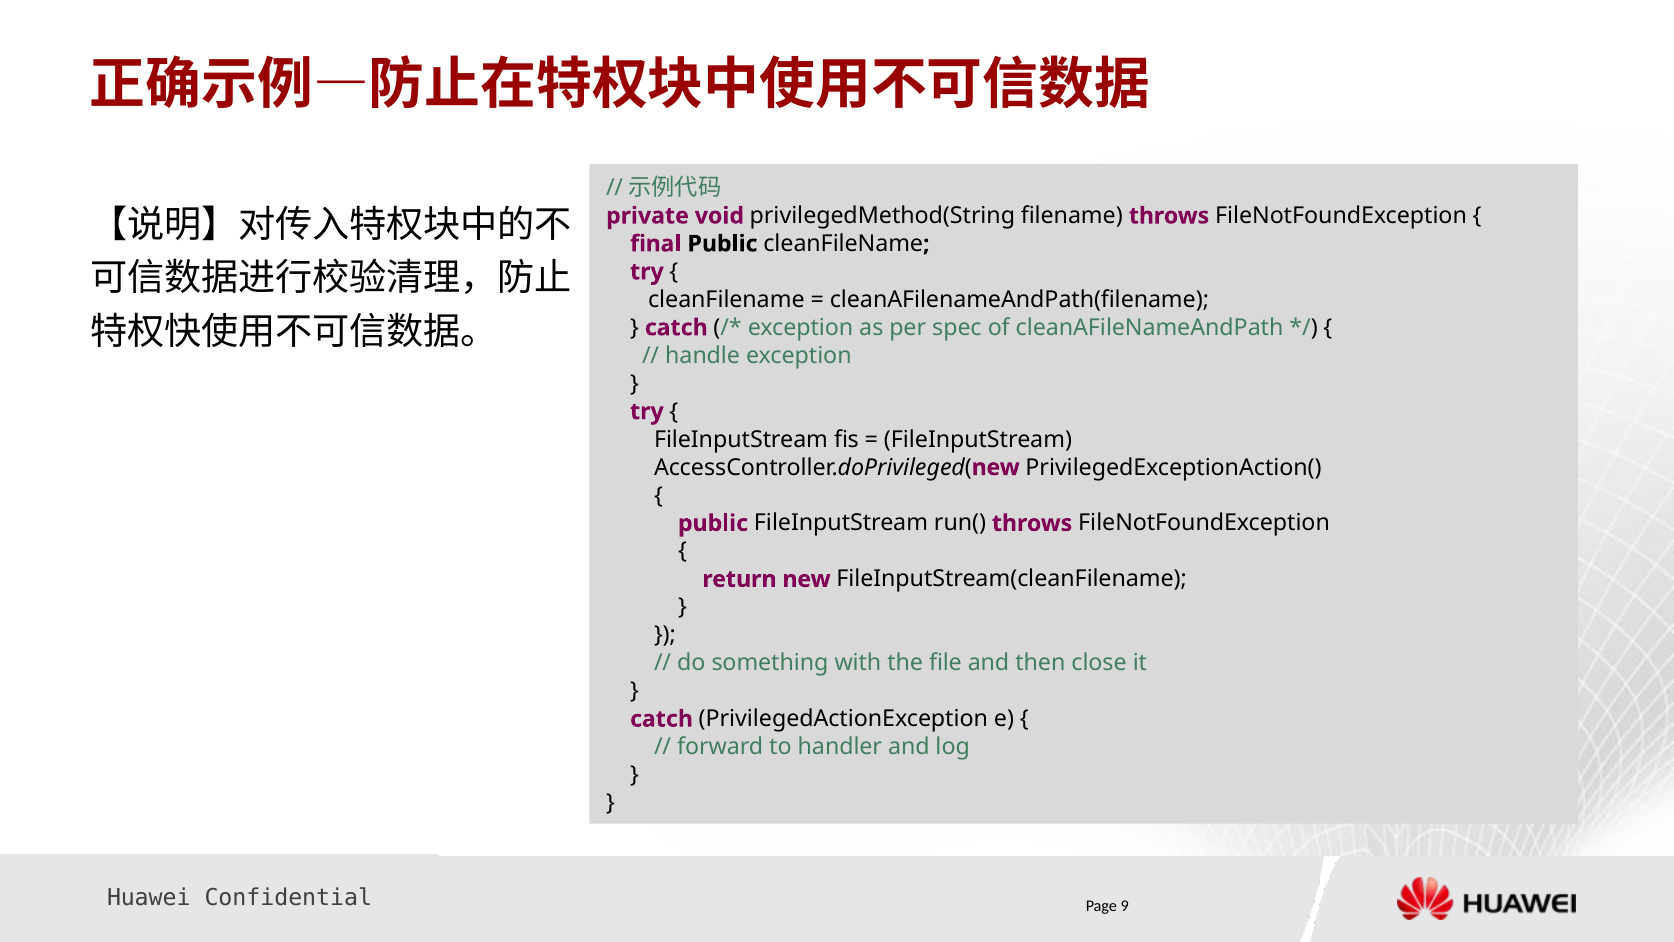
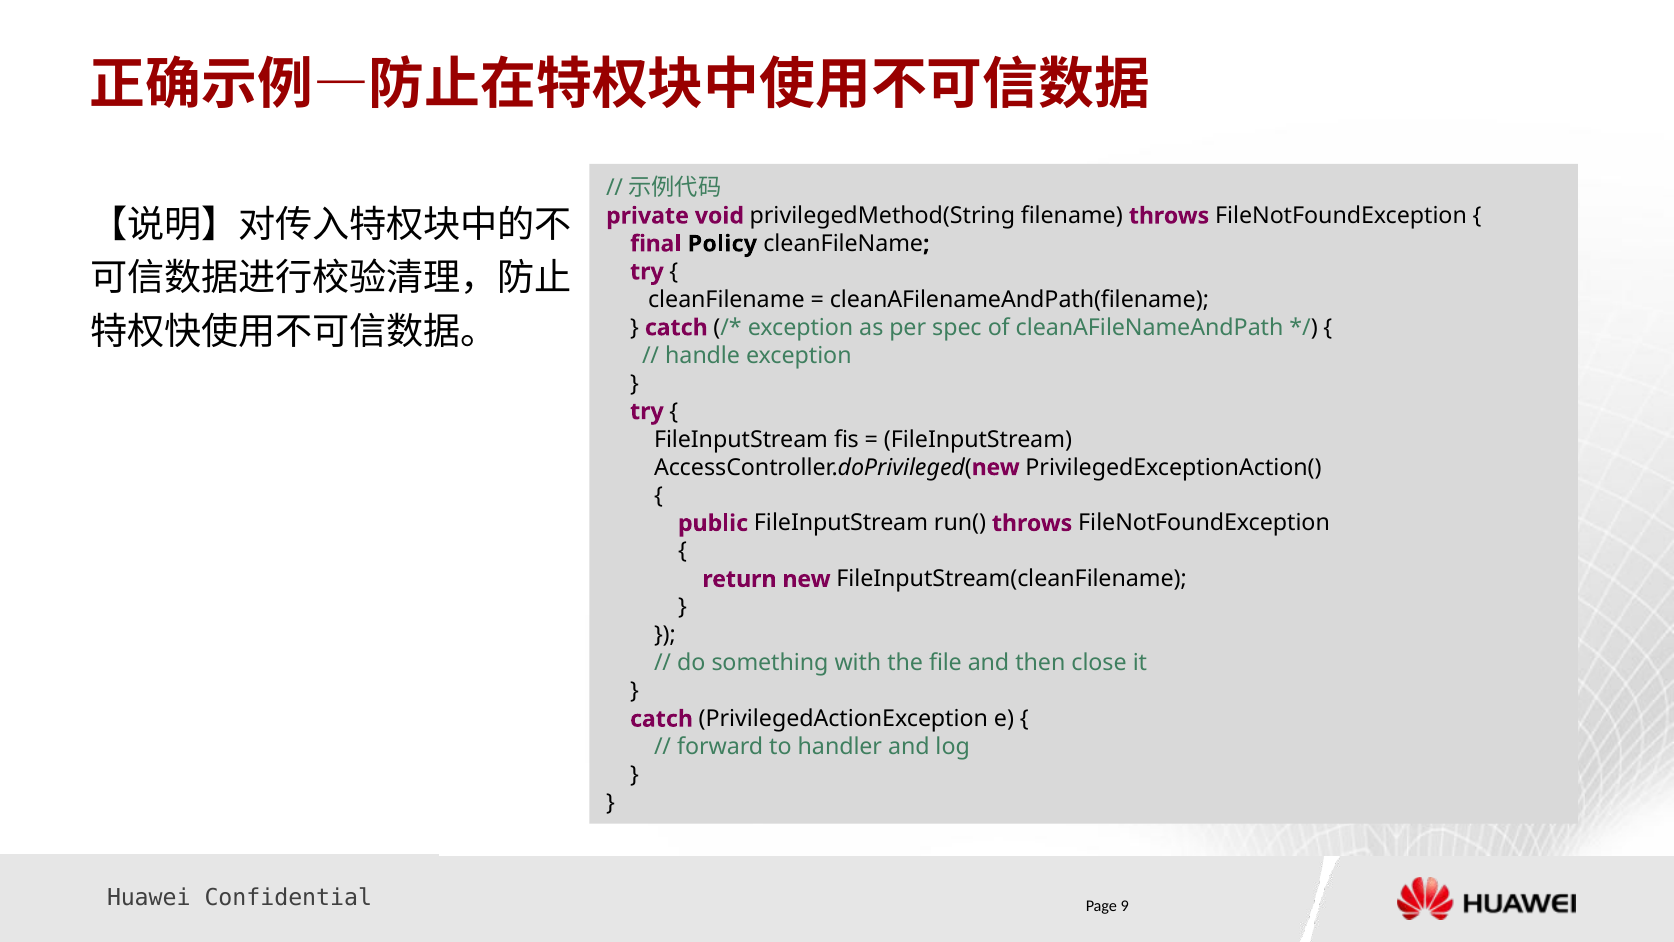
final Public: Public -> Policy (722, 244)
